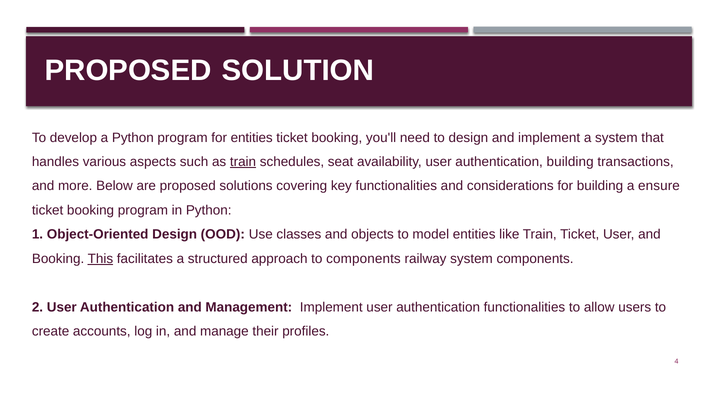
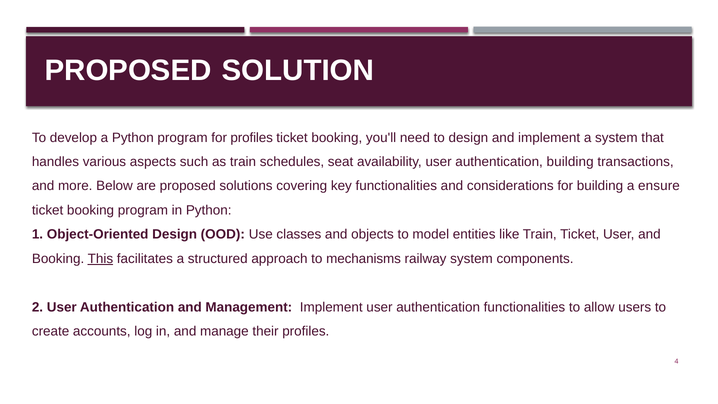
for entities: entities -> profiles (252, 138)
train underline: present -> none (243, 162)
to components: components -> mechanisms (364, 259)
